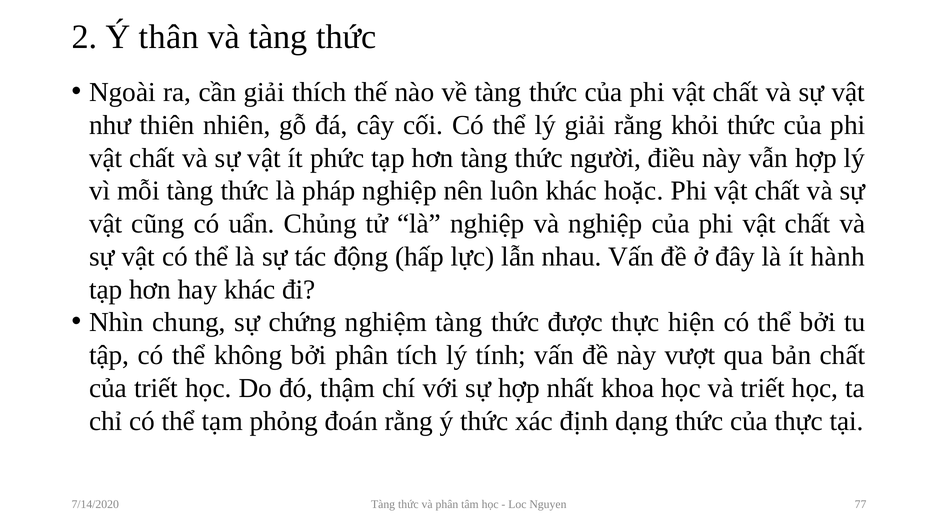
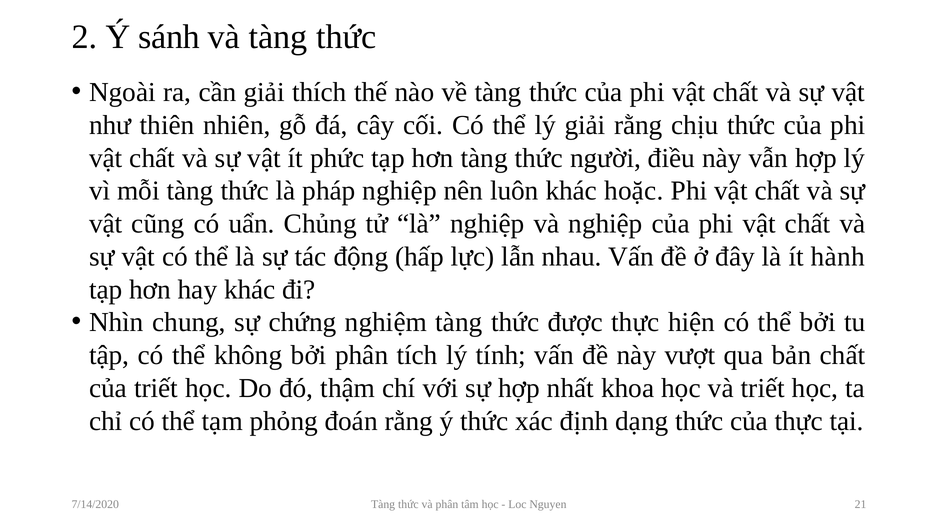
thân: thân -> sánh (169, 37)
khỏi: khỏi -> chịu (695, 125)
77: 77 -> 21 (861, 504)
